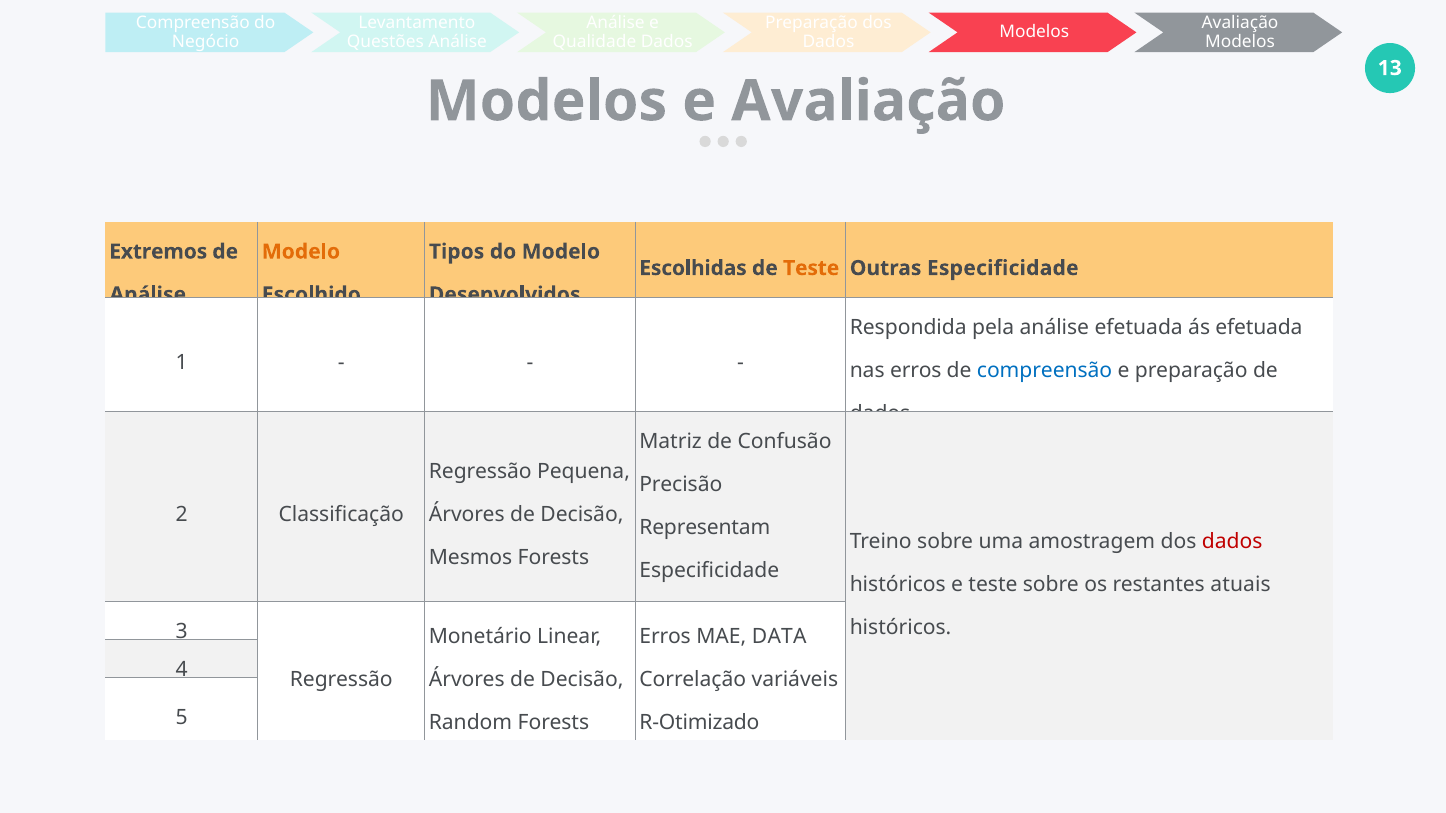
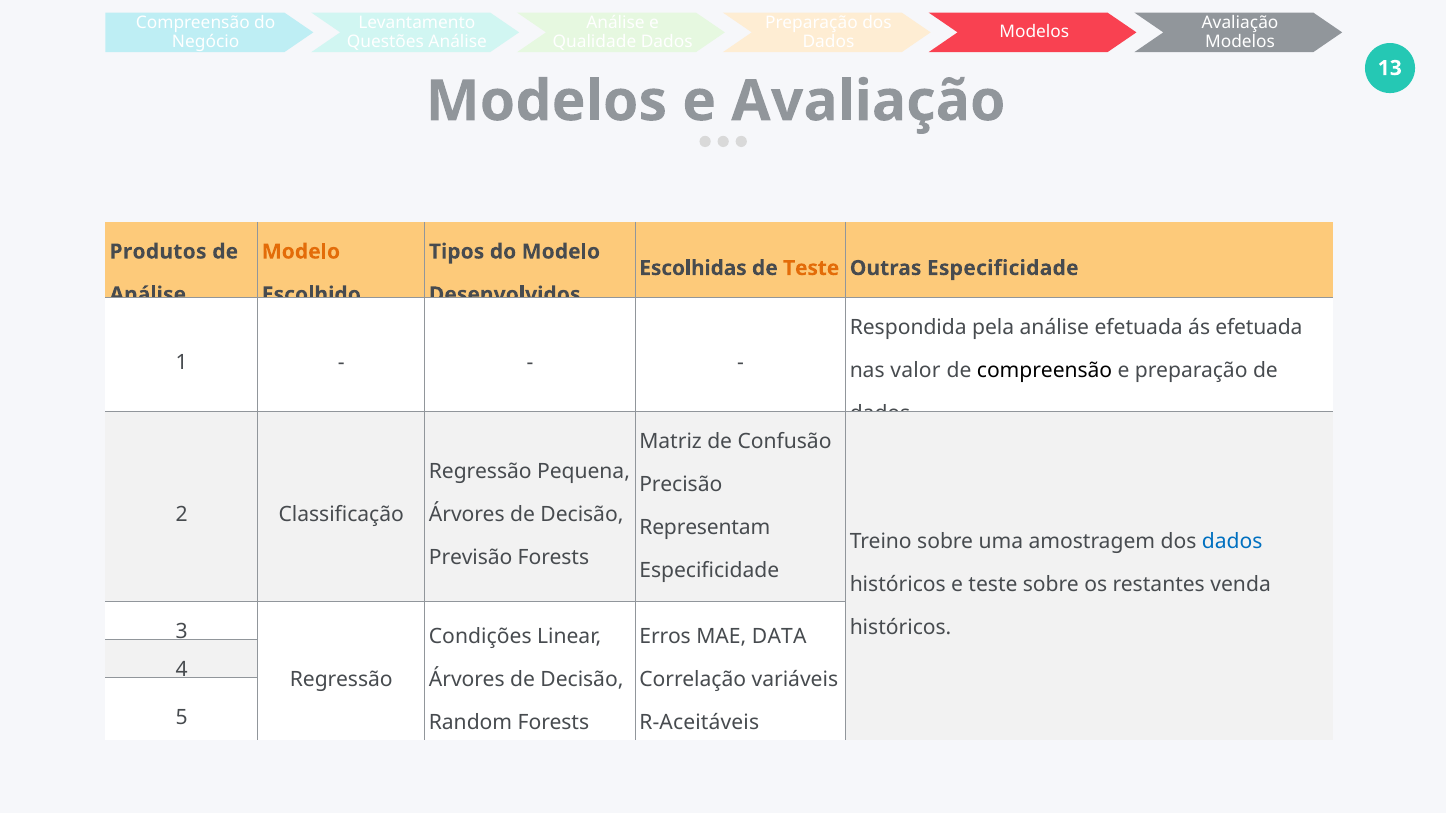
Extremos: Extremos -> Produtos (158, 252)
nas erros: erros -> valor (916, 371)
compreensão colour: blue -> black (1045, 371)
dados colour: red -> blue (1232, 542)
Mesmos: Mesmos -> Previsão (471, 558)
atuais: atuais -> venda (1241, 585)
Monetário: Monetário -> Condições (480, 637)
R-Otimizado: R-Otimizado -> R-Aceitáveis (699, 723)
